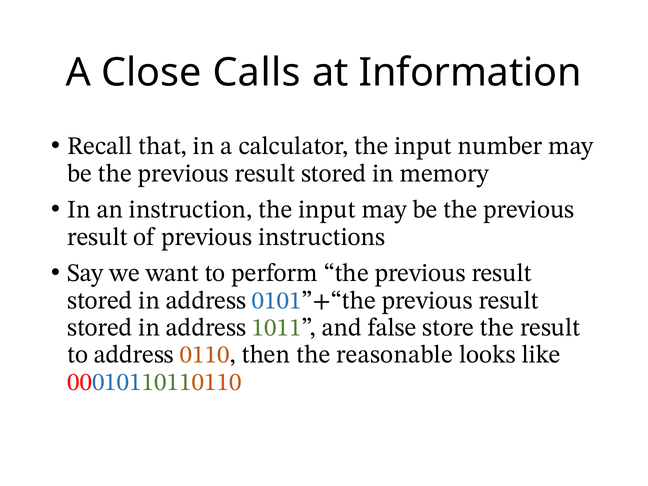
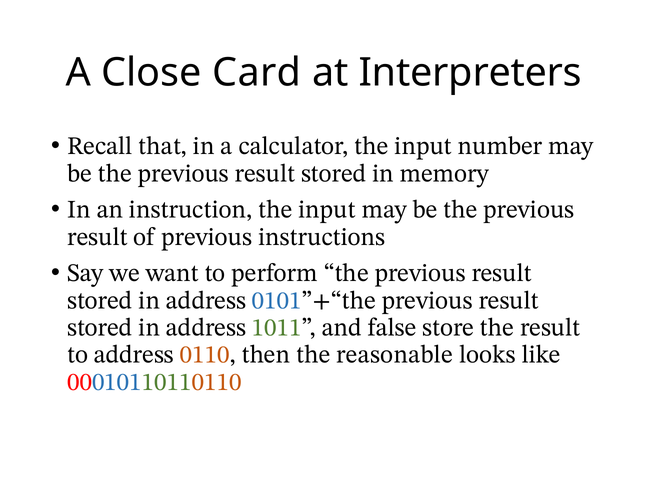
Calls: Calls -> Card (257, 73)
Information: Information -> Interpreters (470, 73)
